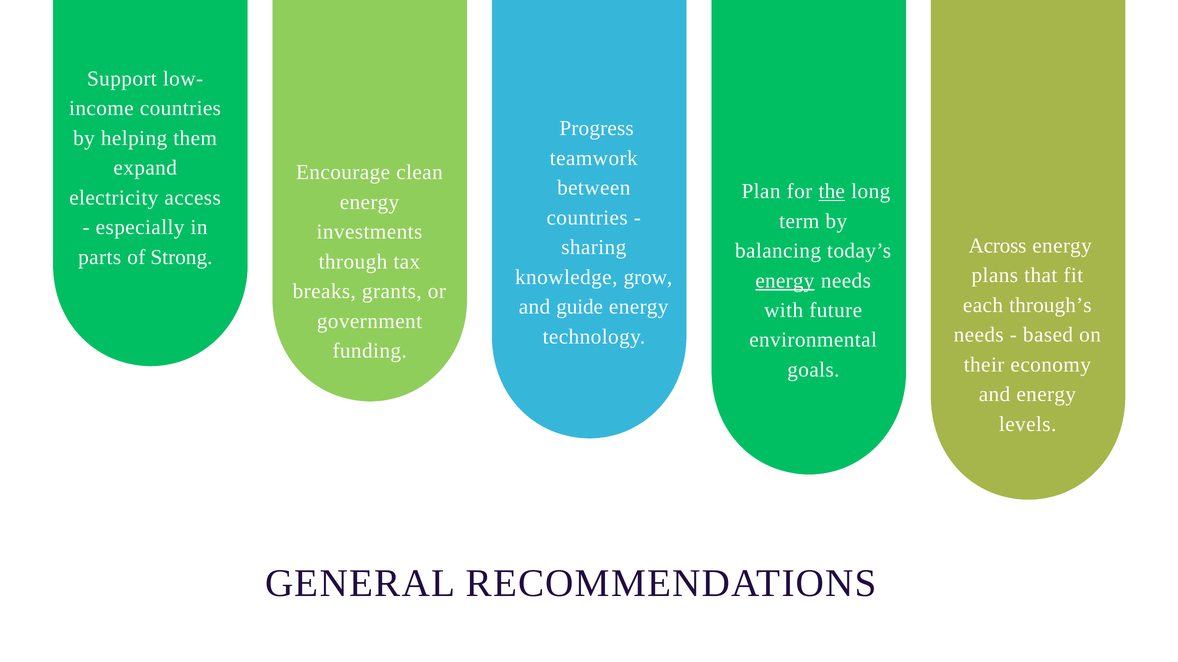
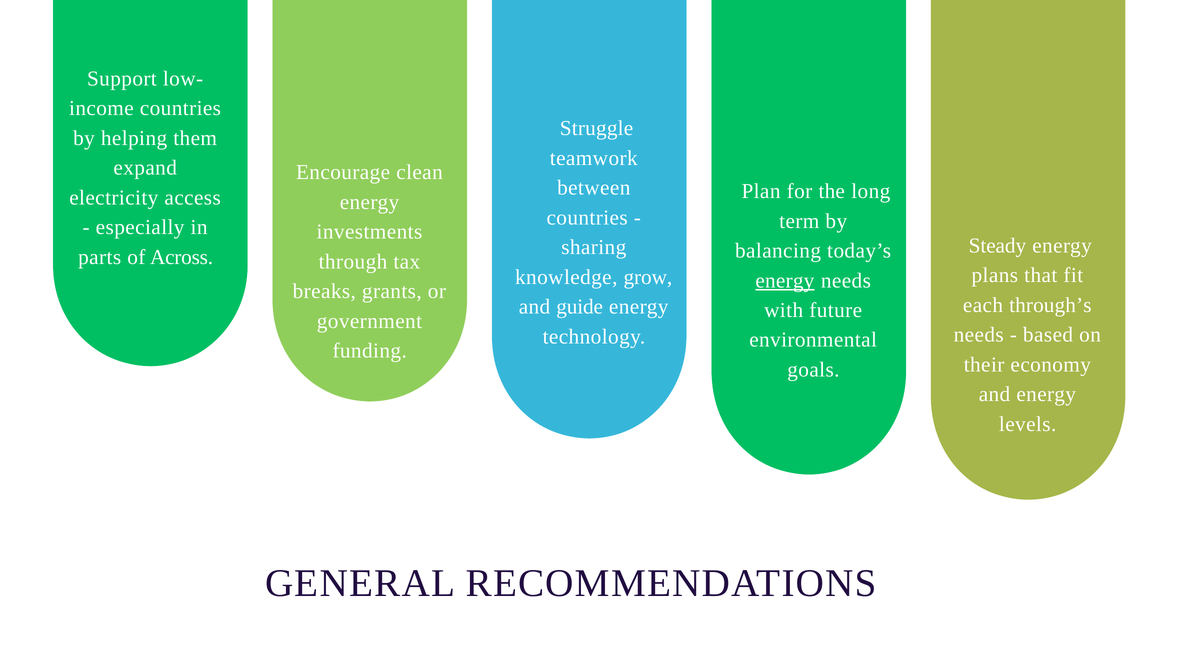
Progress: Progress -> Struggle (597, 128)
the underline: present -> none (832, 191)
Across: Across -> Steady (997, 246)
Strong: Strong -> Across (182, 257)
